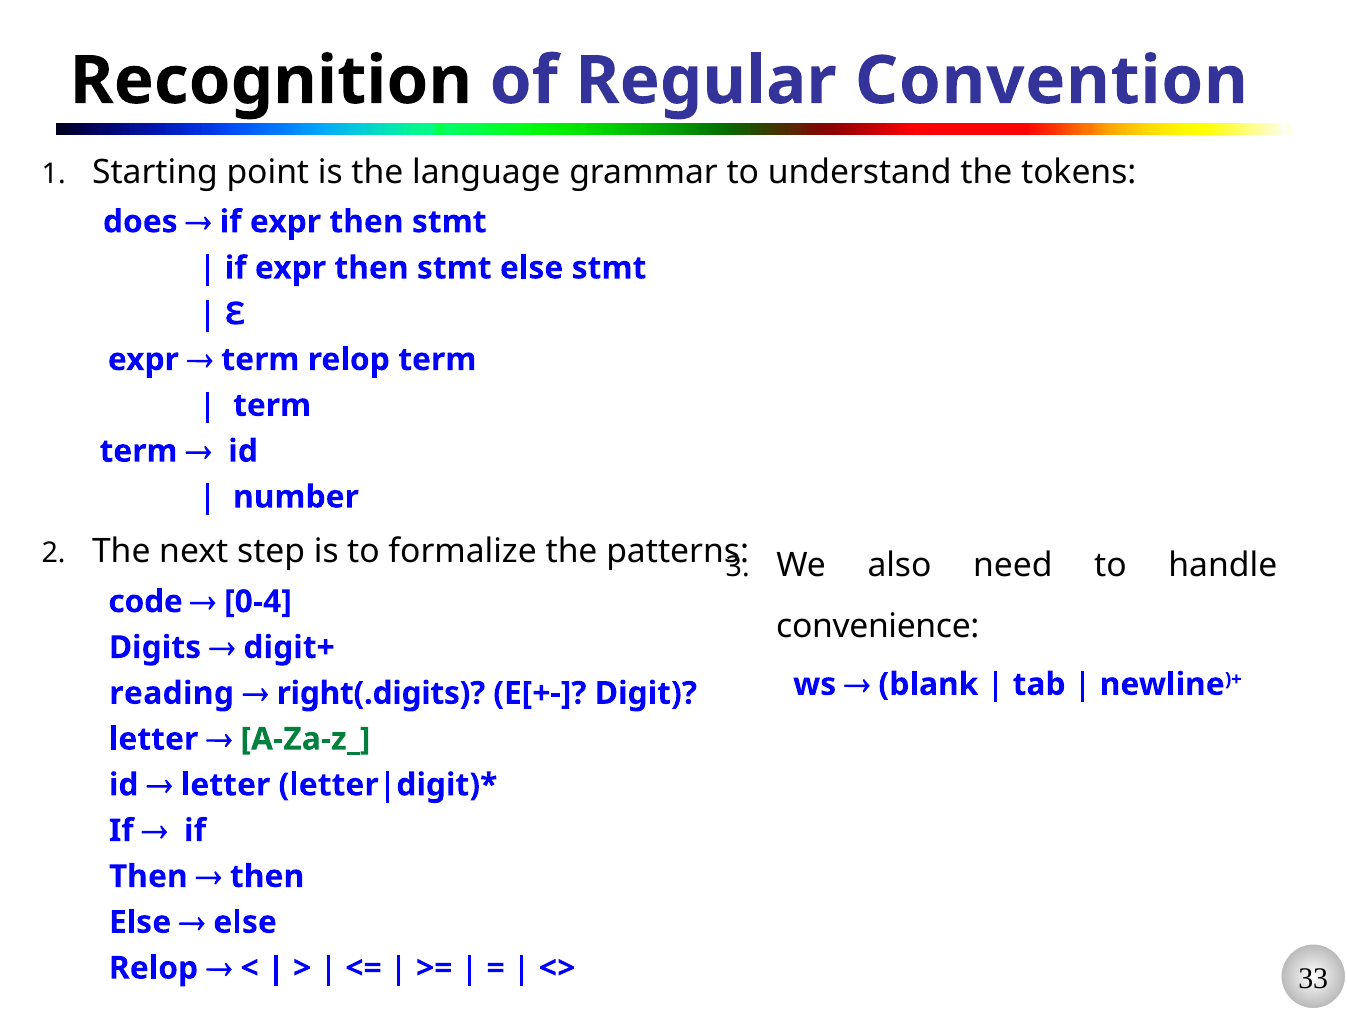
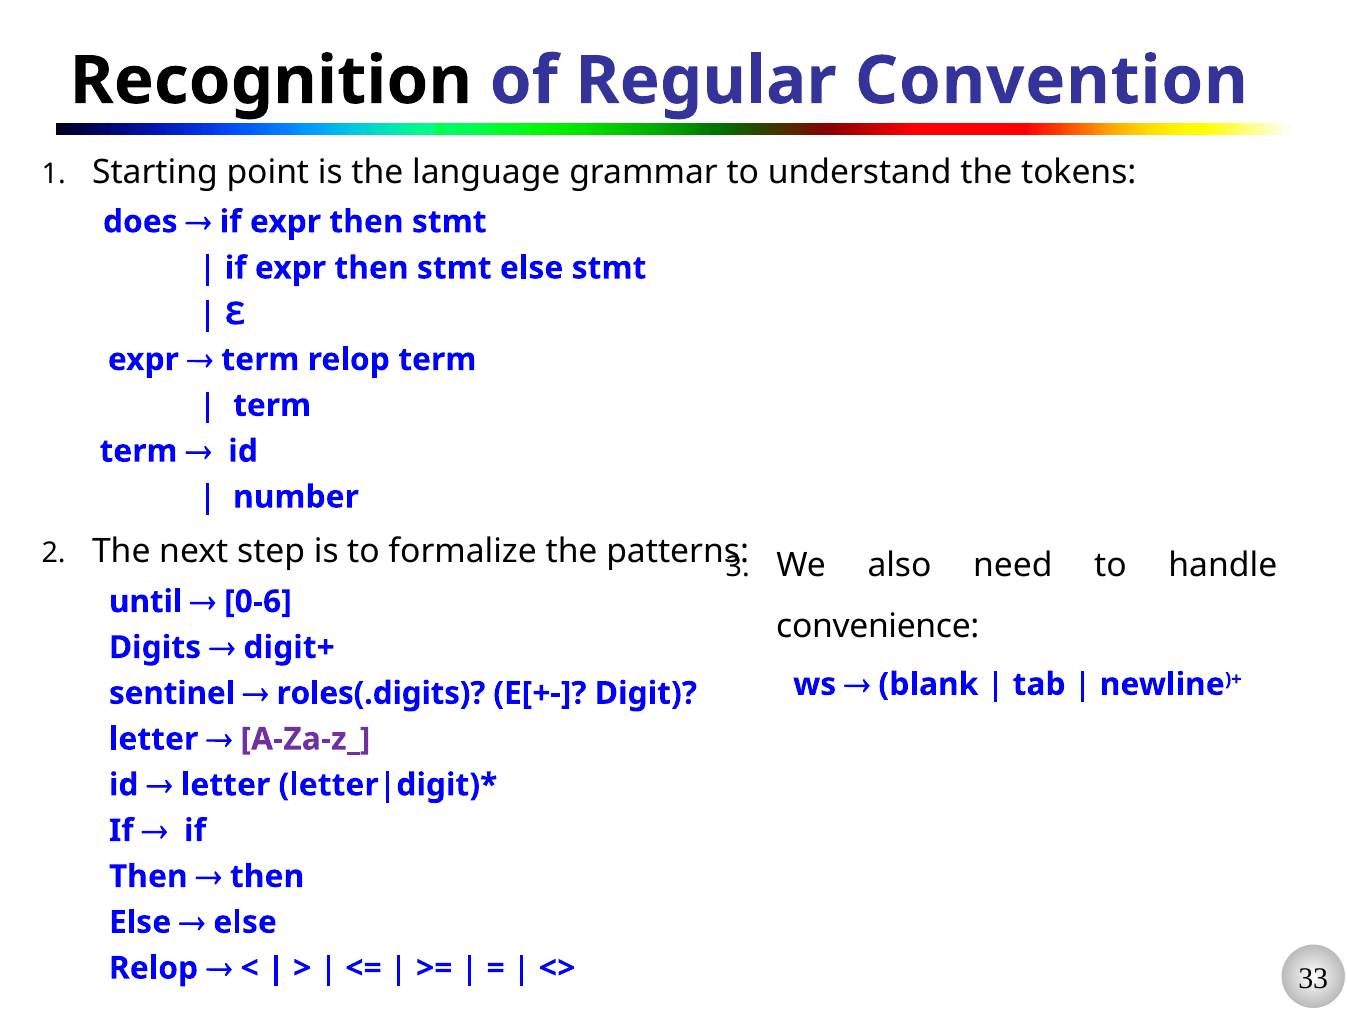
code: code -> until (146, 602)
0-4: 0-4 -> 0-6 (258, 602)
reading: reading -> sentinel (172, 693)
right(.digits: right(.digits -> roles(.digits (381, 693)
A-Za-z_ colour: green -> purple (305, 739)
